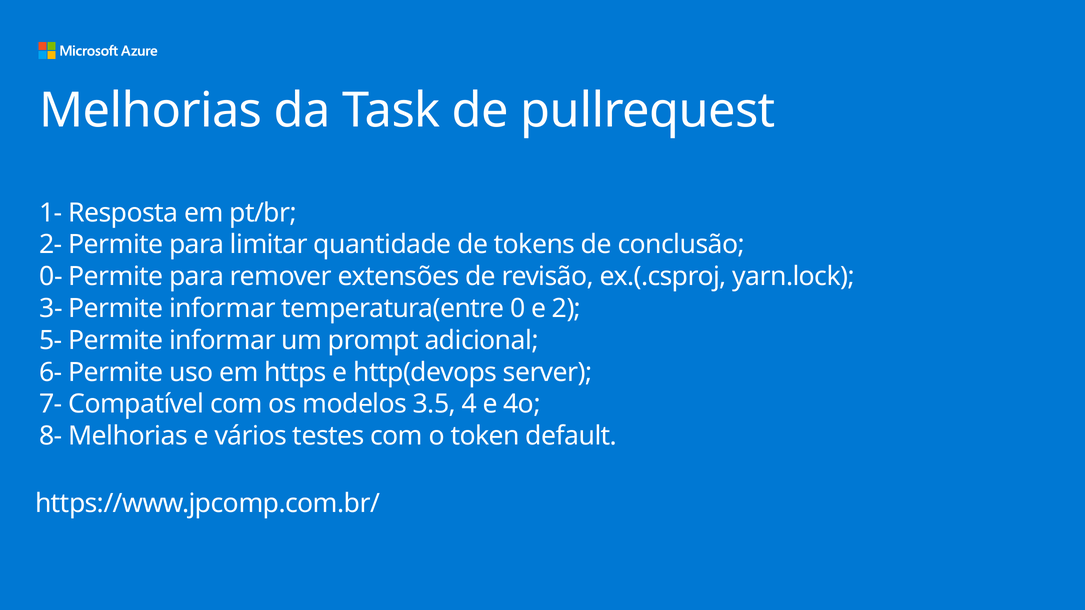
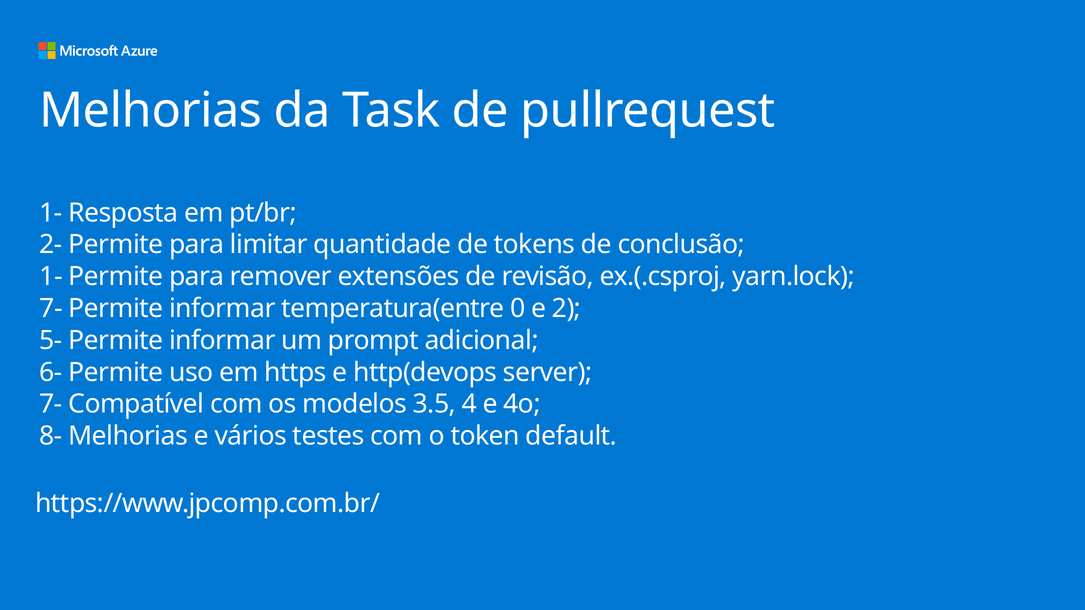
0-: 0- -> 1- (51, 277)
3-: 3- -> 7- (51, 309)
